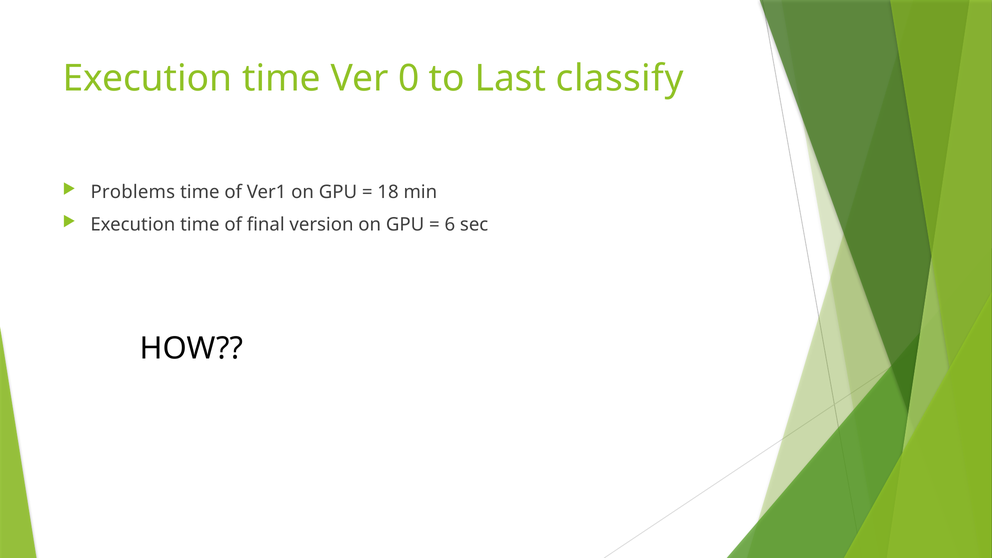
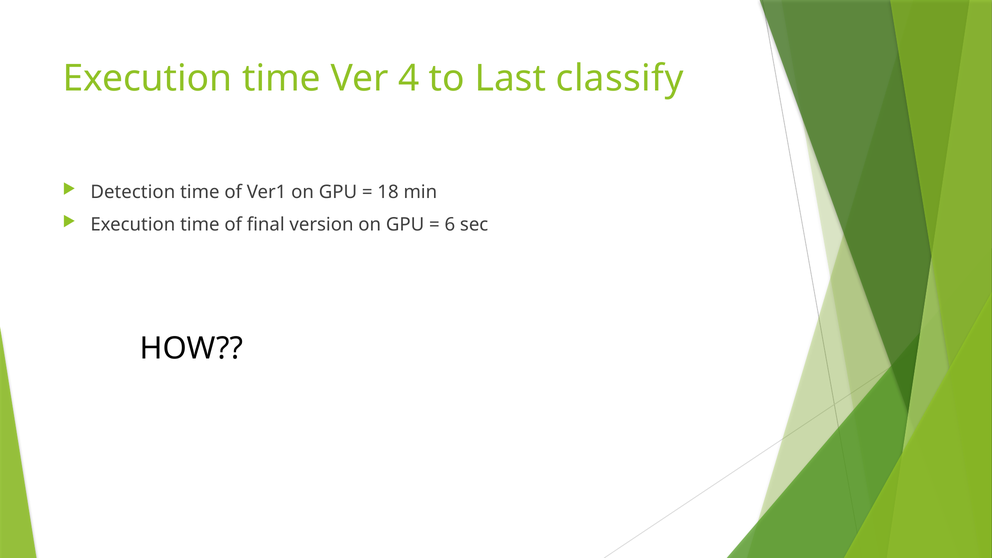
0: 0 -> 4 (409, 78)
Problems: Problems -> Detection (133, 192)
